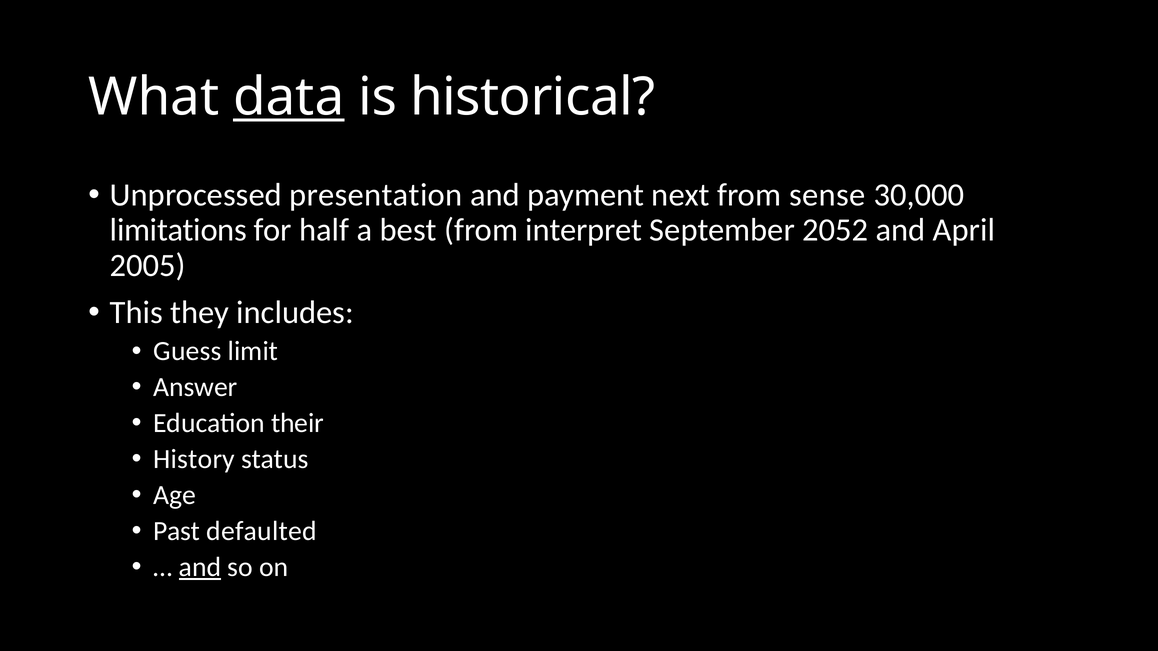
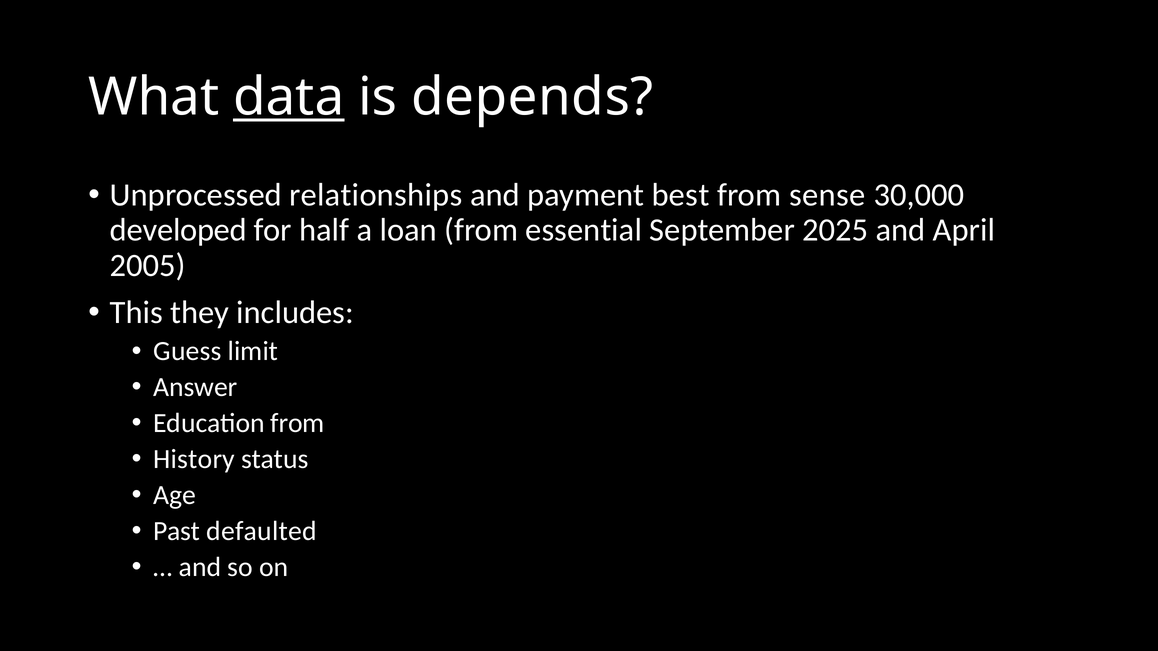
historical: historical -> depends (532, 97)
presentation: presentation -> relationships (376, 195)
next: next -> best (680, 195)
limitations: limitations -> developed (178, 230)
best: best -> loan (408, 230)
interpret: interpret -> essential (584, 230)
2052: 2052 -> 2025 (835, 230)
Education their: their -> from (298, 423)
and underline: present -> none (200, 567)
